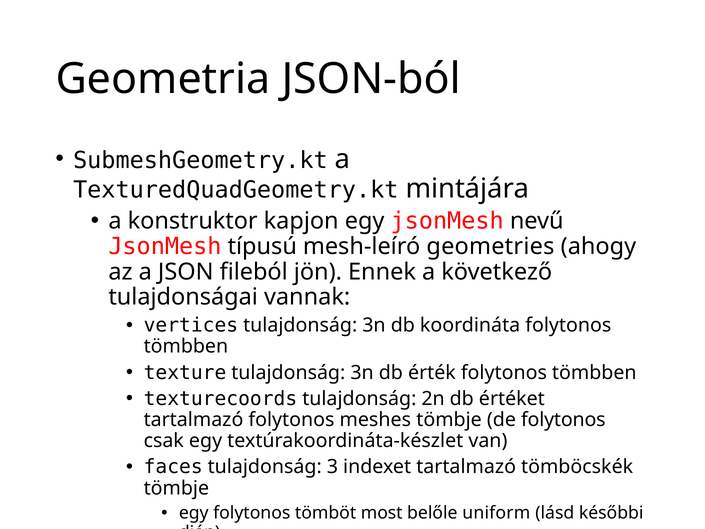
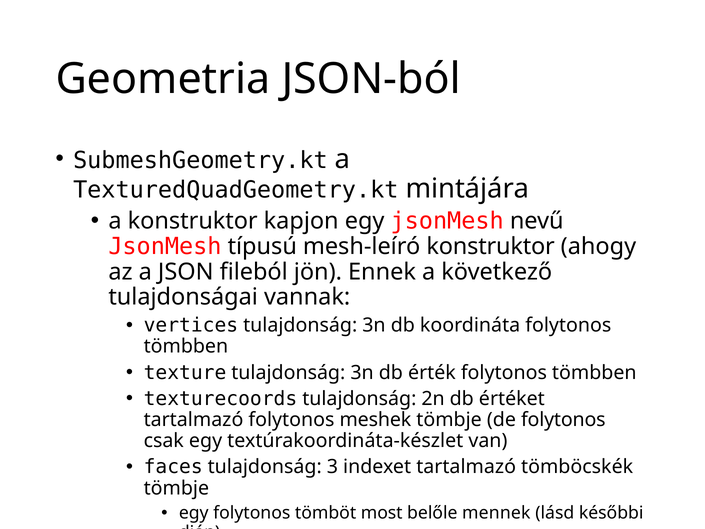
mesh-leíró geometries: geometries -> konstruktor (491, 246)
meshes: meshes -> meshek (375, 420)
uniform: uniform -> mennek (496, 513)
